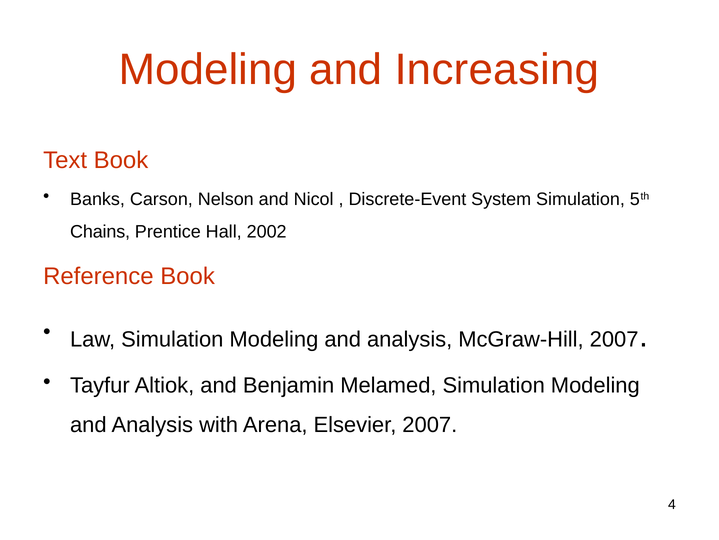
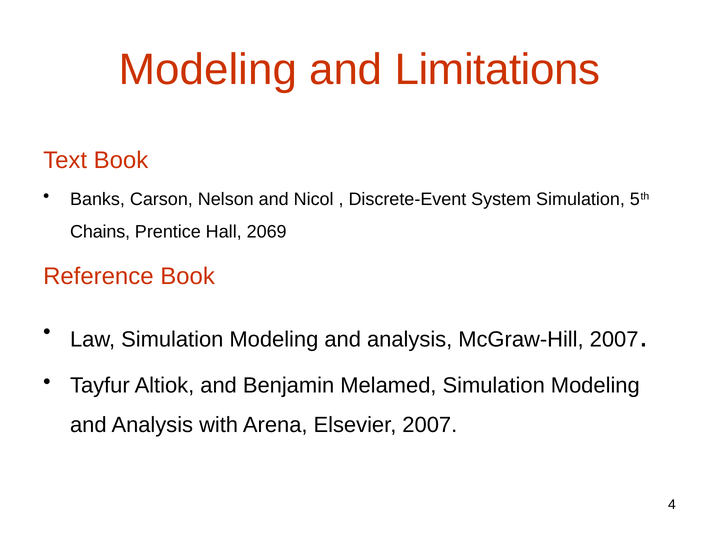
Increasing: Increasing -> Limitations (497, 70)
2002: 2002 -> 2069 (267, 231)
